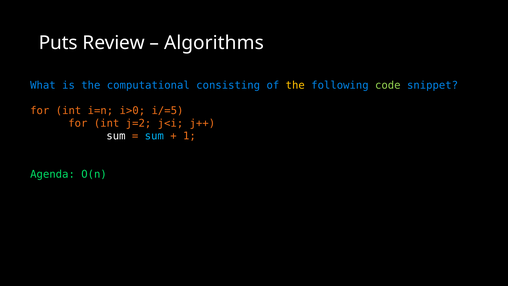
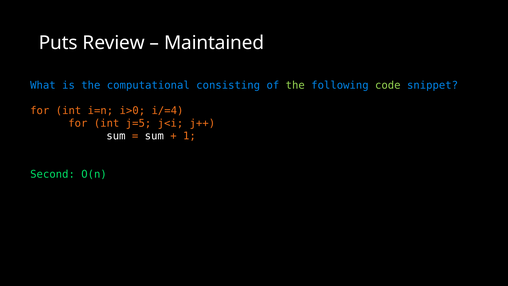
Algorithms: Algorithms -> Maintained (214, 43)
the colour: yellow -> light green (295, 85)
i/=5: i/=5 -> i/=4 (167, 111)
j=2: j=2 -> j=5 (139, 123)
sum colour: light blue -> white (154, 136)
Agenda: Agenda -> Second (53, 174)
